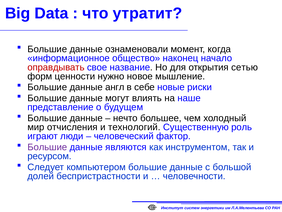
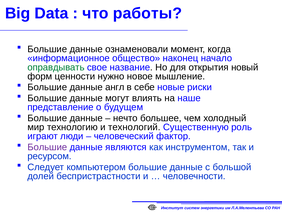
утратит: утратит -> работы (147, 13)
оправдывать colour: red -> green (56, 67)
сетью: сетью -> новый (245, 67)
отчисления: отчисления -> технологию (72, 127)
